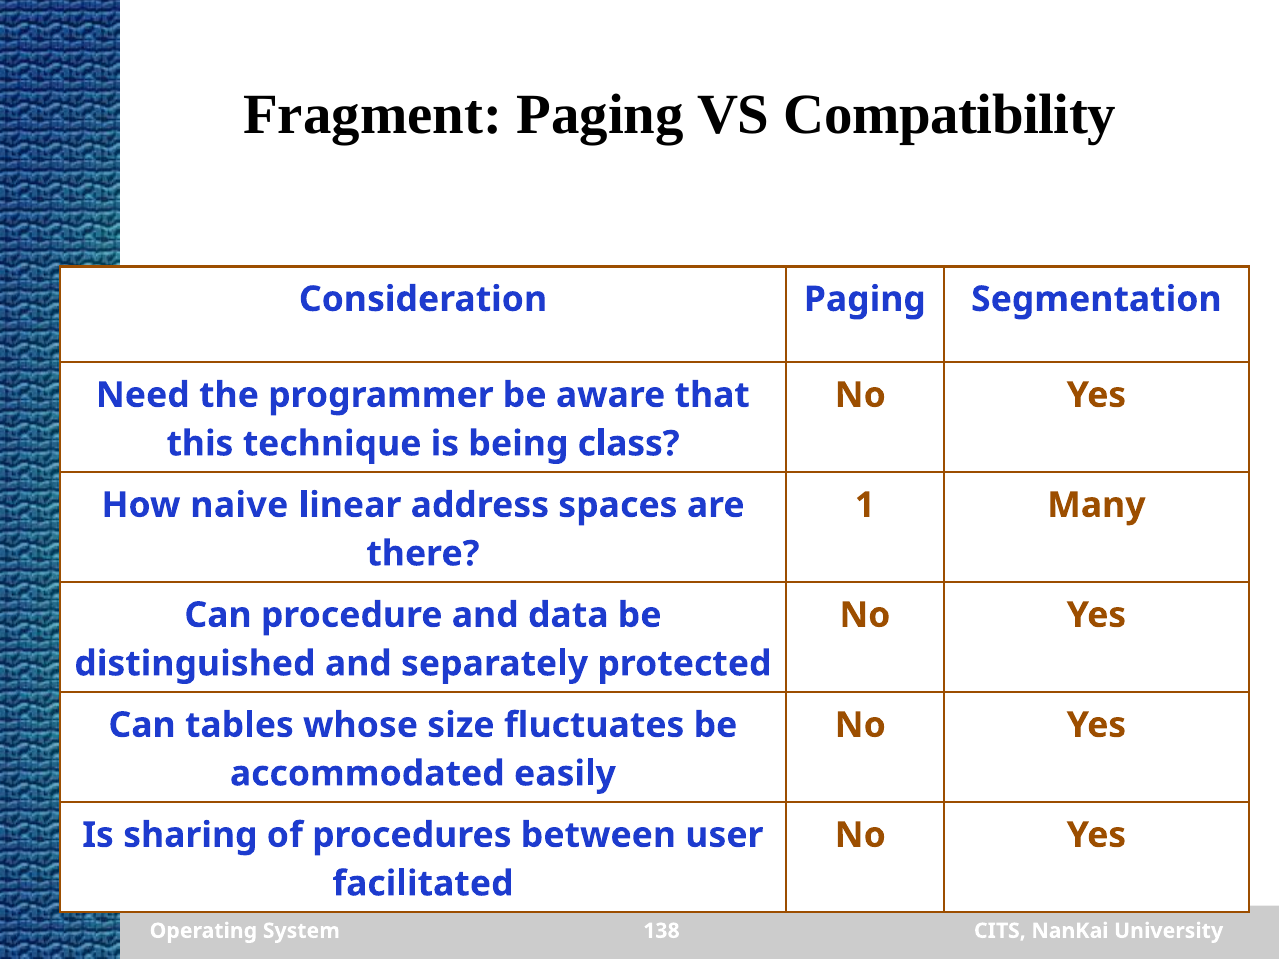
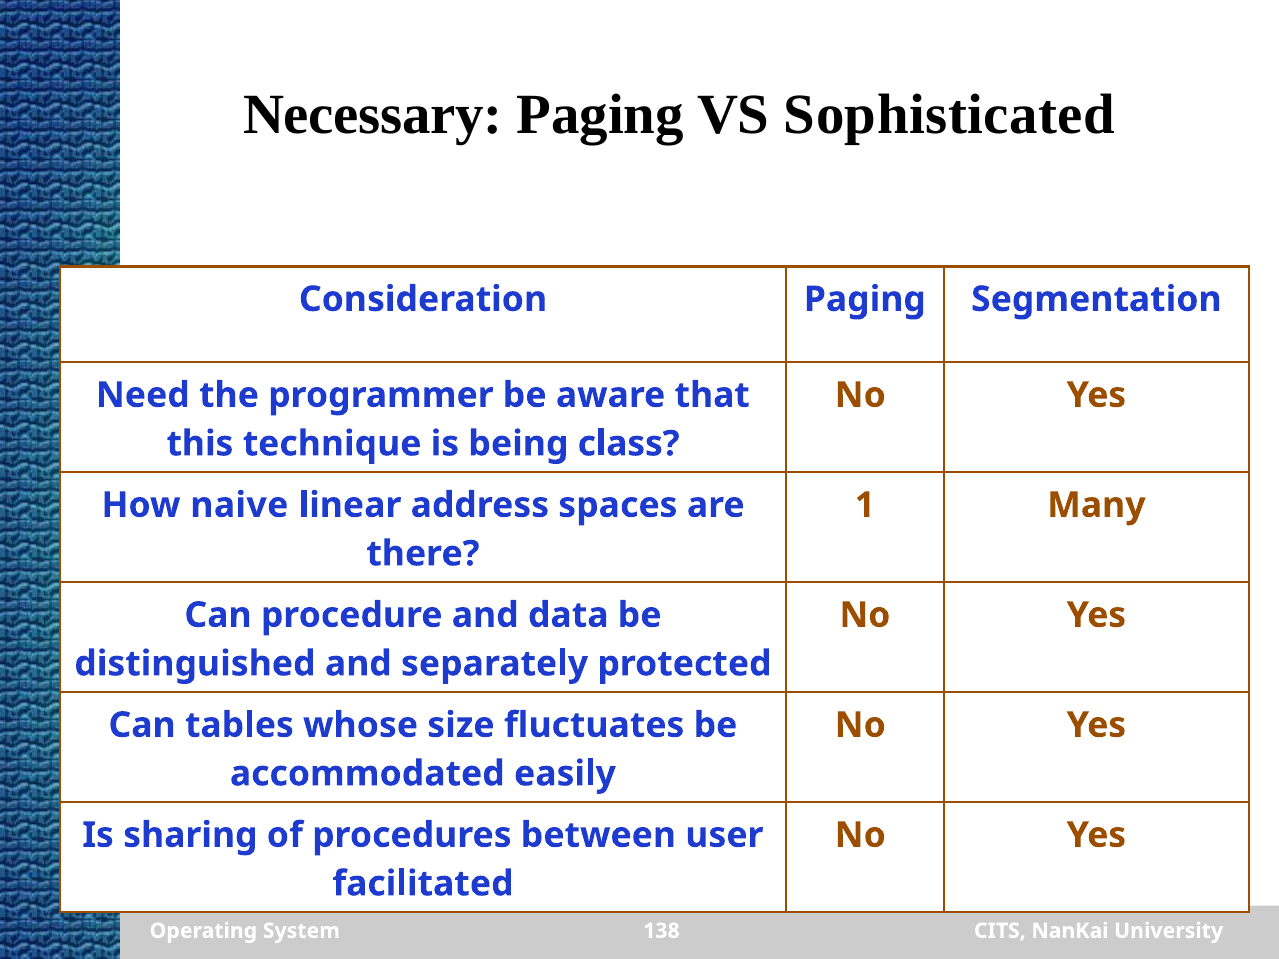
Fragment: Fragment -> Necessary (373, 115)
Compatibility: Compatibility -> Sophisticated (949, 115)
